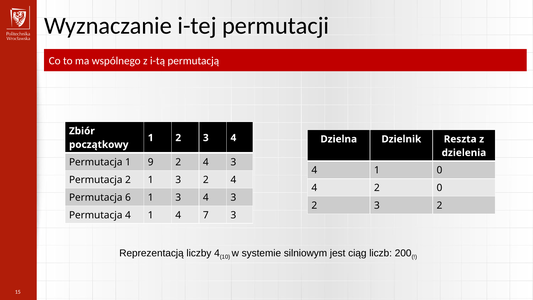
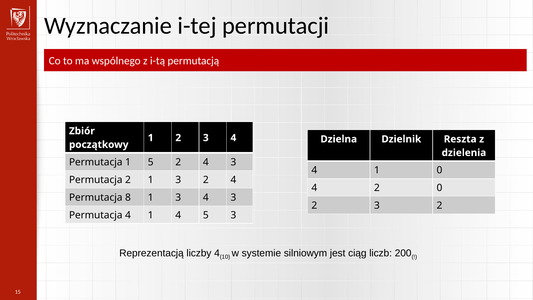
1 9: 9 -> 5 (151, 162)
6: 6 -> 8 (128, 197)
4 7: 7 -> 5 (206, 215)
